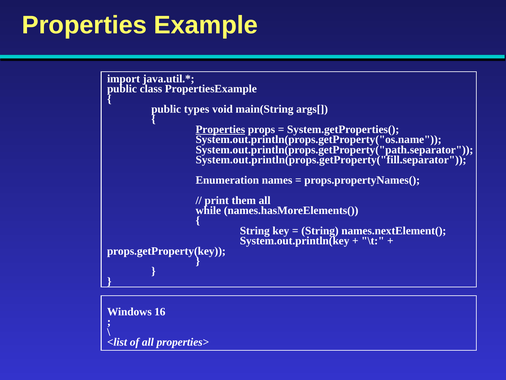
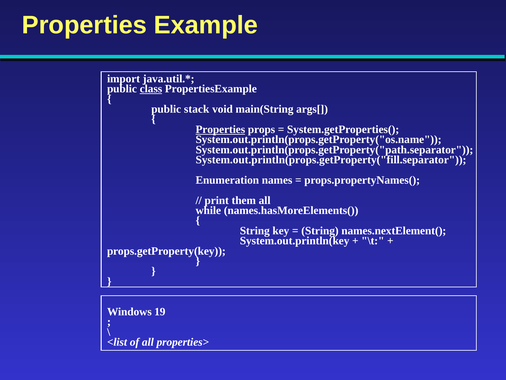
class underline: none -> present (151, 89)
types: types -> stack (197, 109)
16: 16 -> 19 (160, 311)
